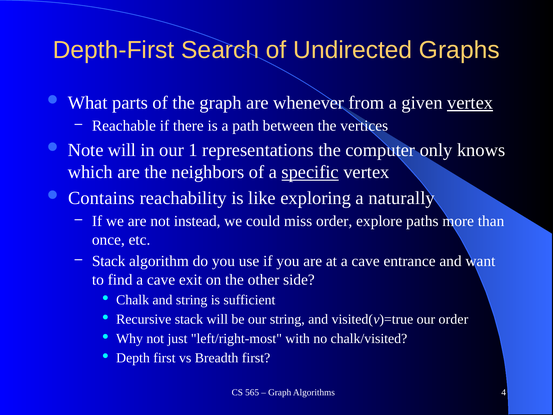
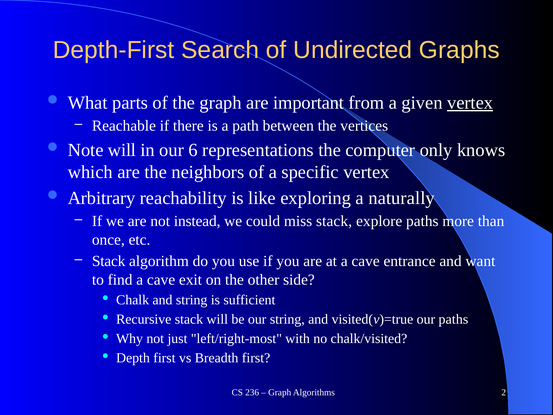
whenever: whenever -> important (309, 103)
1: 1 -> 6 (193, 150)
specific underline: present -> none (310, 172)
Contains: Contains -> Arbitrary (102, 198)
miss order: order -> stack (334, 221)
our order: order -> paths (453, 319)
565: 565 -> 236 (252, 392)
4: 4 -> 2 (504, 392)
